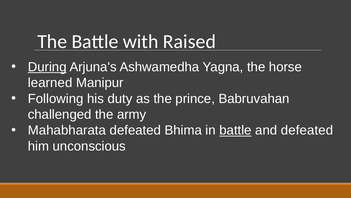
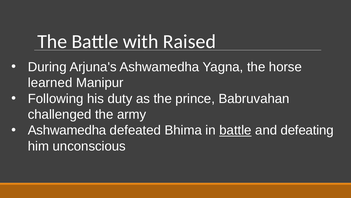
During underline: present -> none (47, 67)
Mahabharata: Mahabharata -> Ashwamedha (67, 130)
and defeated: defeated -> defeating (307, 130)
